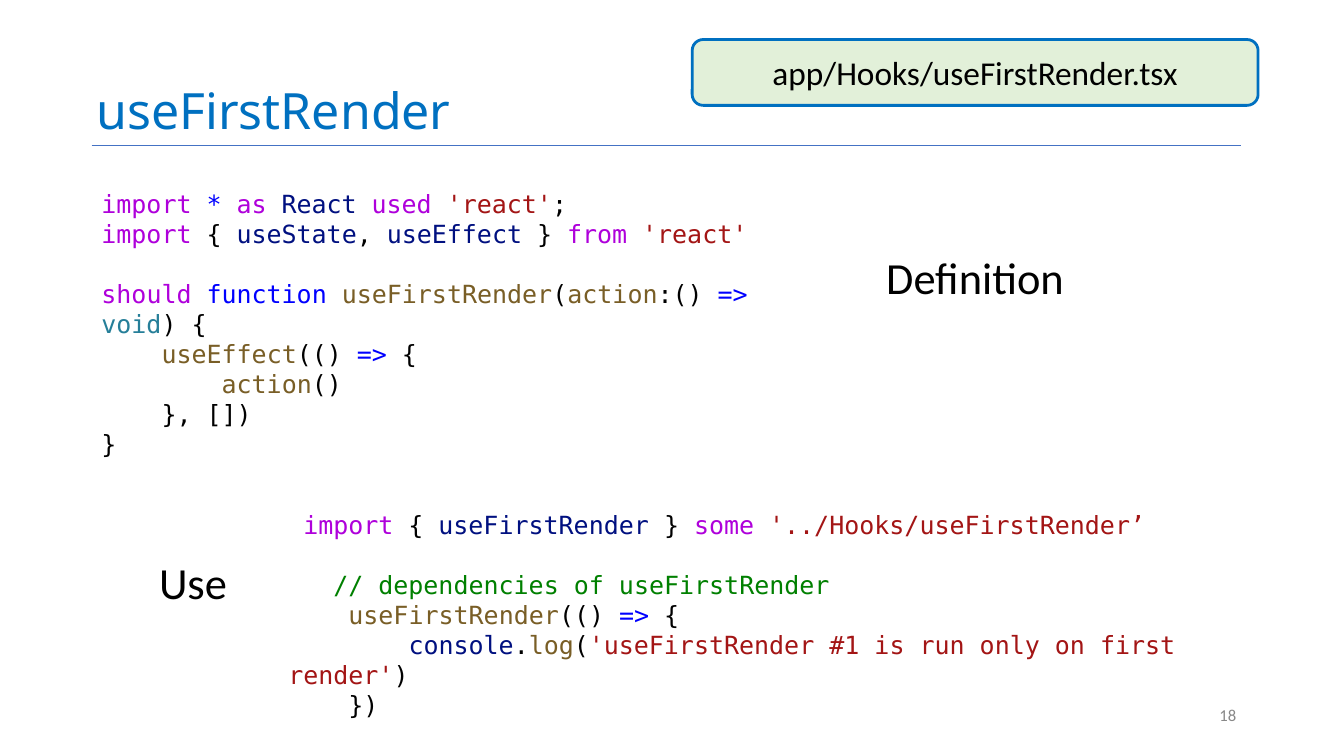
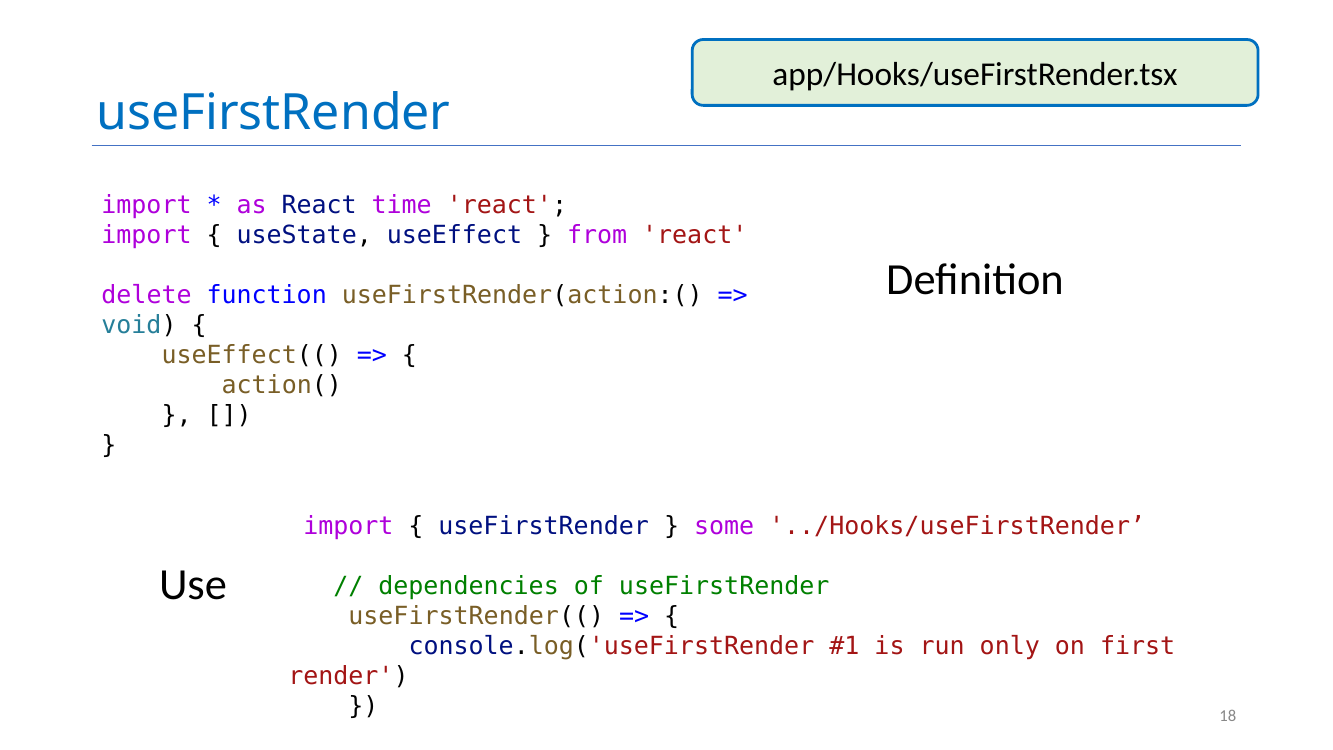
used: used -> time (402, 205)
should: should -> delete (147, 295)
